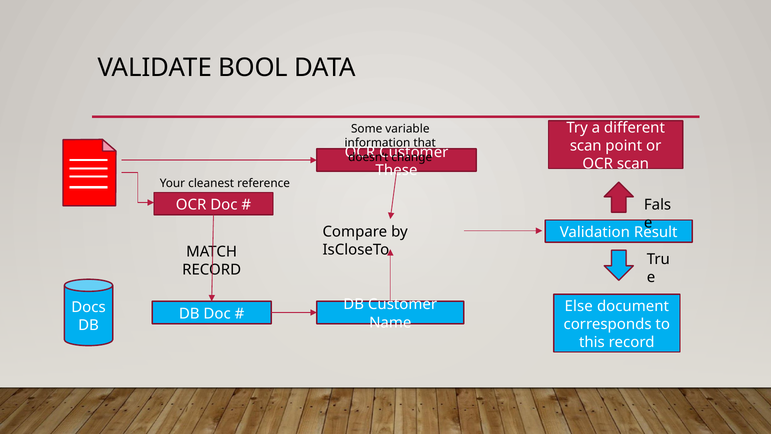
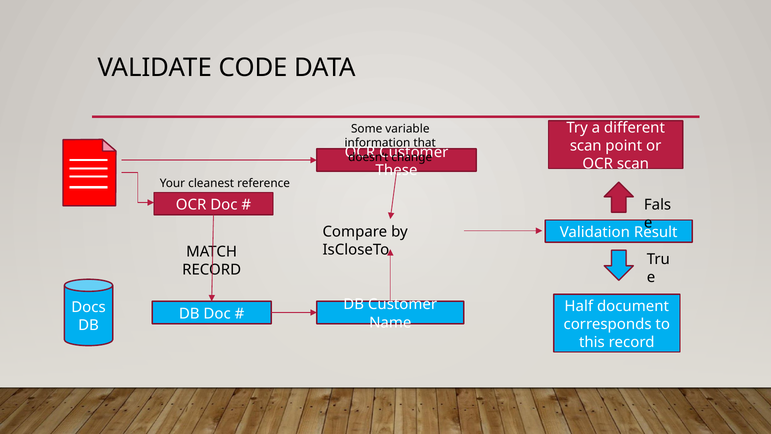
BOOL: BOOL -> CODE (253, 67)
Else: Else -> Half (579, 306)
